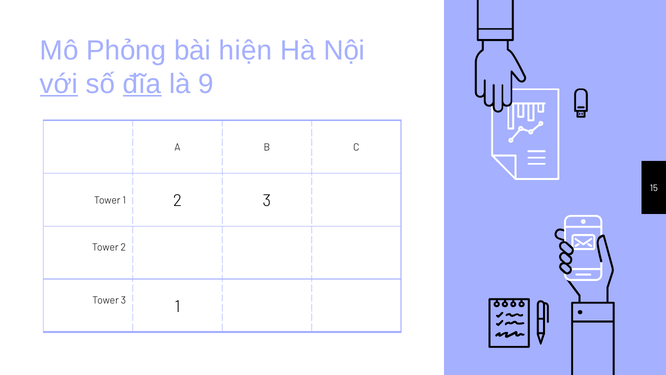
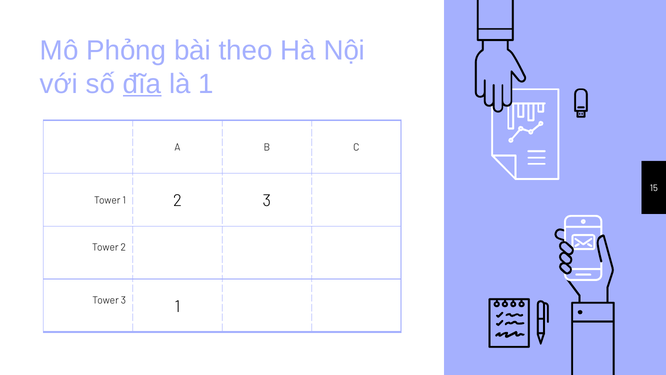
hiện: hiện -> theo (246, 50)
với underline: present -> none (59, 84)
là 9: 9 -> 1 (206, 84)
